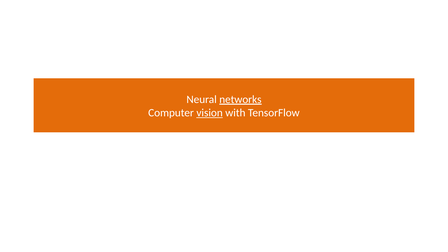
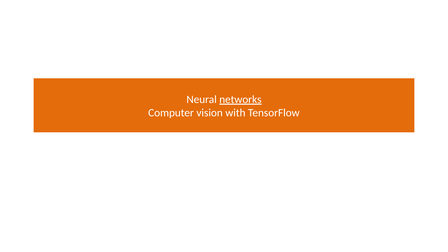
vision underline: present -> none (210, 113)
